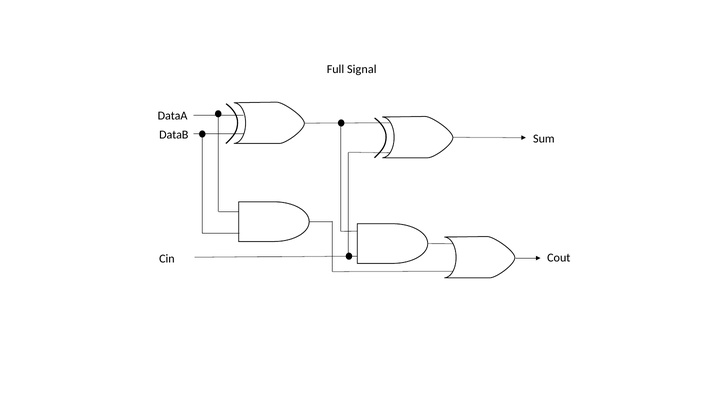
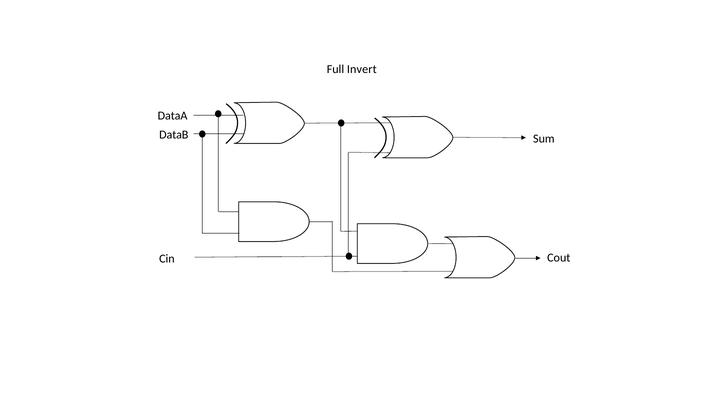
Signal: Signal -> Invert (362, 70)
